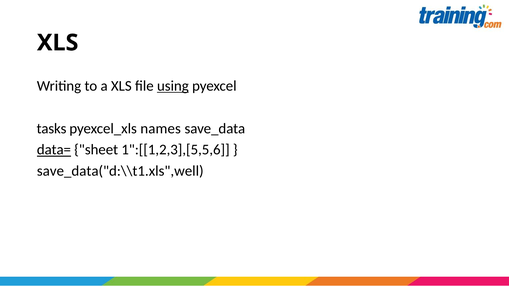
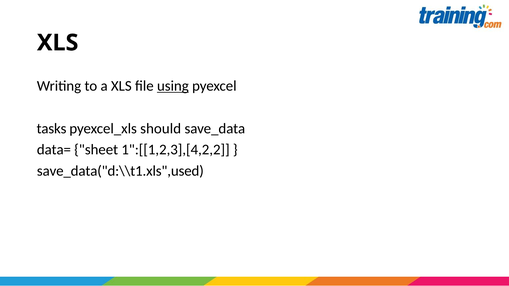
names: names -> should (161, 129)
data= underline: present -> none (54, 150)
1":[[1,2,3],[5,5,6: 1":[[1,2,3],[5,5,6 -> 1":[[1,2,3],[4,2,2 (176, 150)
save_data("d:\\t1.xls",well: save_data("d:\\t1.xls",well -> save_data("d:\\t1.xls",used (120, 171)
